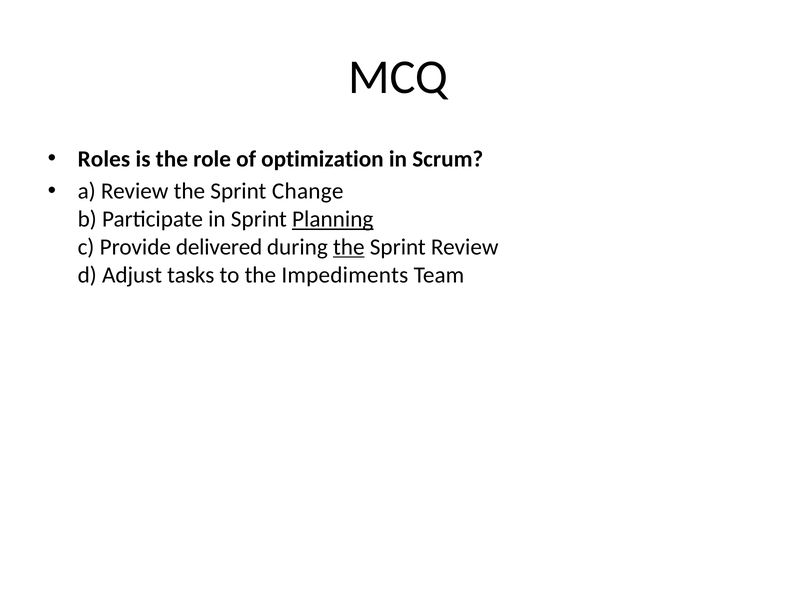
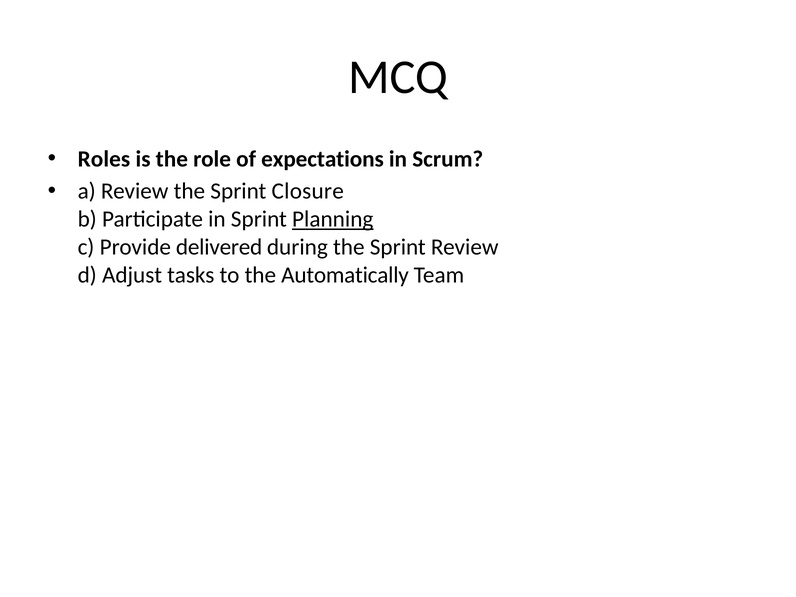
optimization: optimization -> expectations (322, 159)
Change: Change -> Closure (308, 191)
the underline: present -> none (349, 247)
Impediments: Impediments -> Automatically (345, 275)
